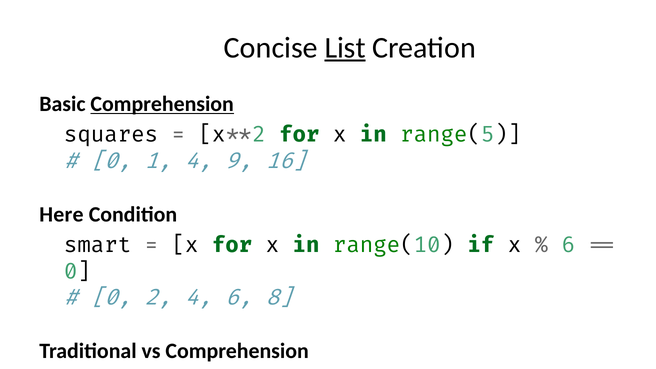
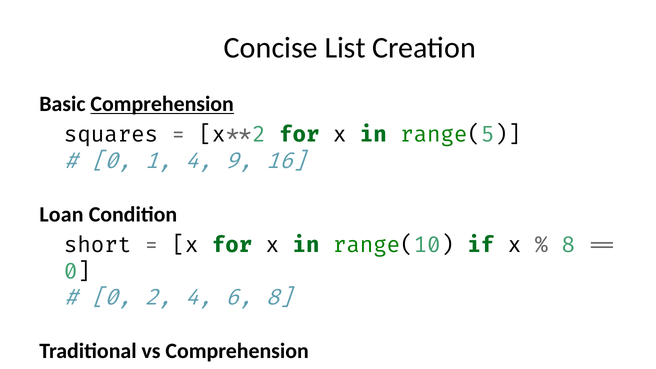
List underline: present -> none (345, 48)
Here: Here -> Loan (61, 214)
smart: smart -> short (98, 245)
6: 6 -> 8 (568, 245)
